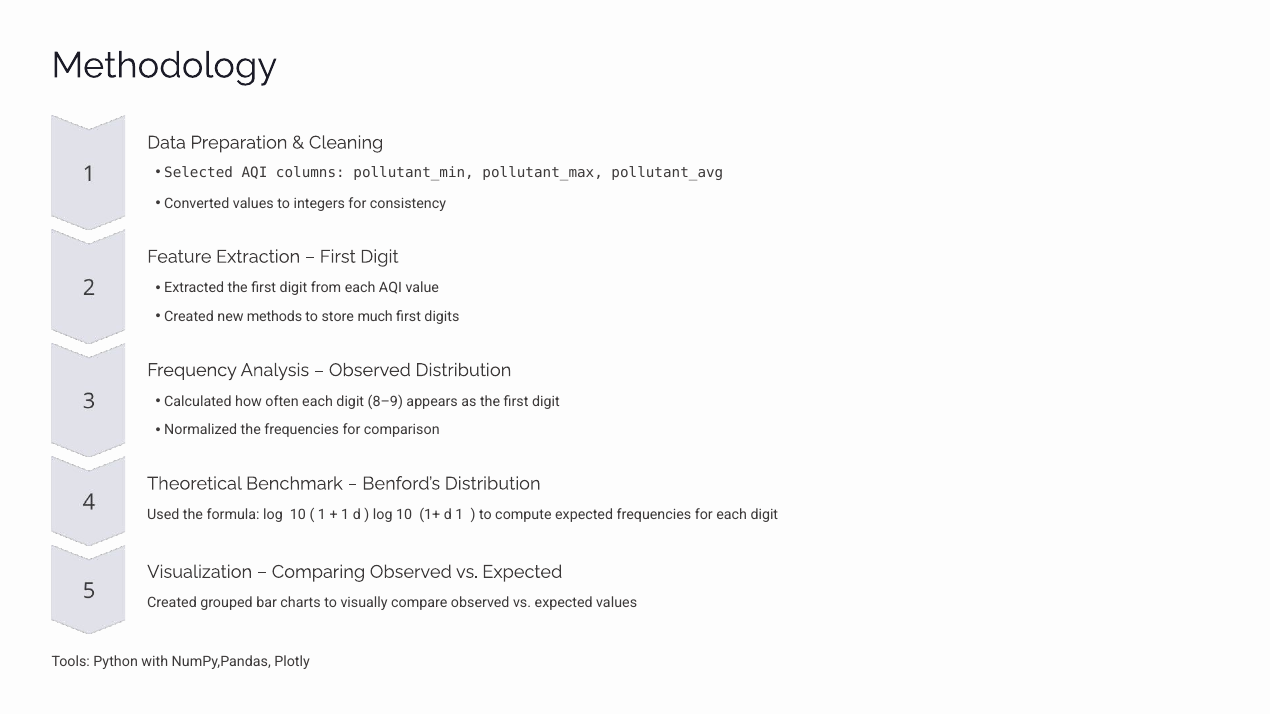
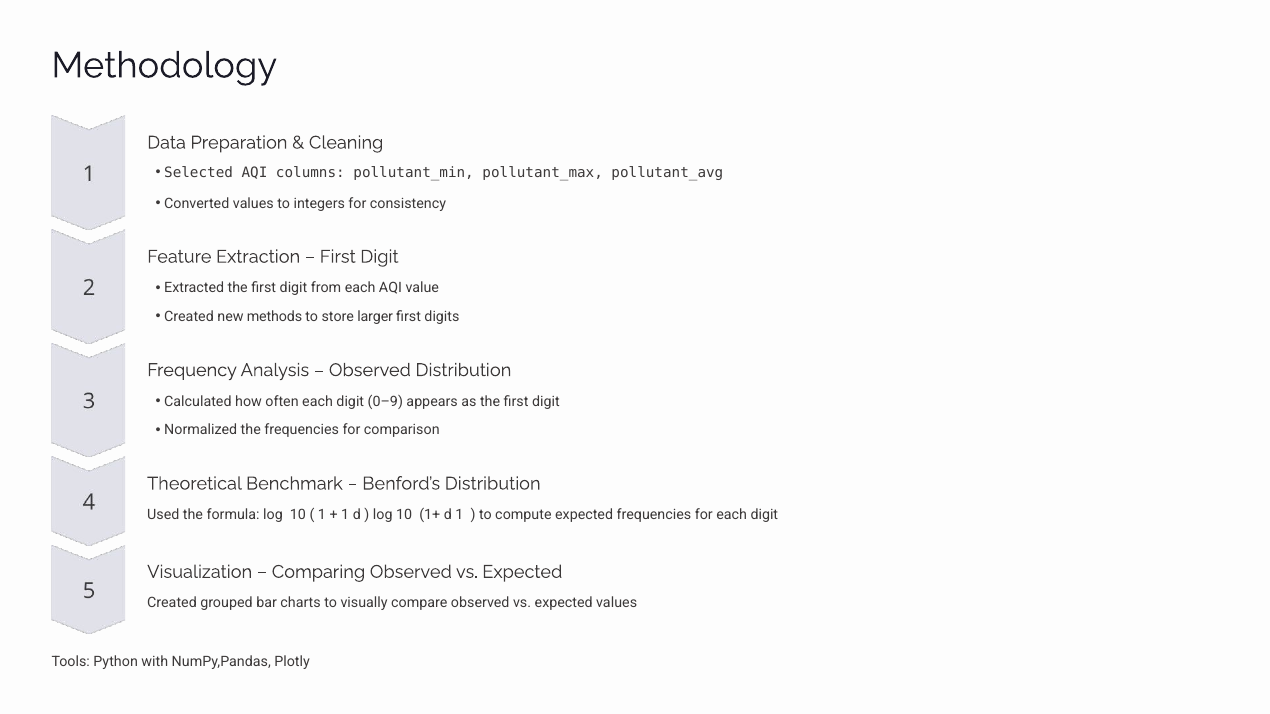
much: much -> larger (375, 317)
8–9: 8–9 -> 0–9 (385, 402)
